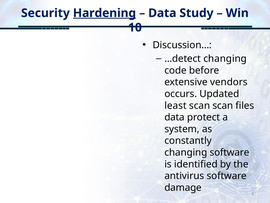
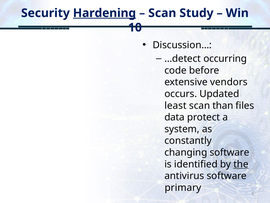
Data: Data -> Scan (162, 13)
…detect changing: changing -> occurring (225, 59)
scan scan: scan -> than (223, 105)
the underline: none -> present (241, 164)
damage: damage -> primary (183, 187)
